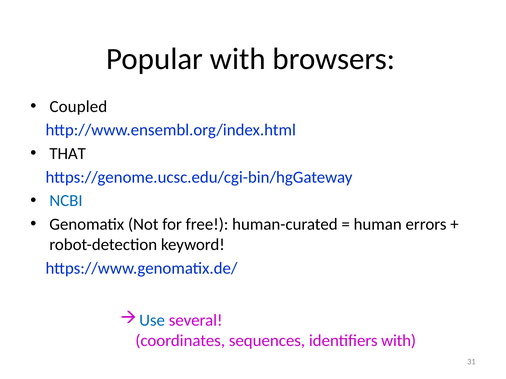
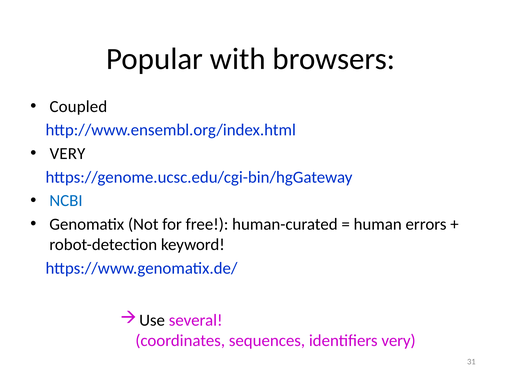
THAT: THAT -> VERY (68, 154)
Use colour: blue -> black (152, 321)
identifiers with: with -> very (399, 341)
